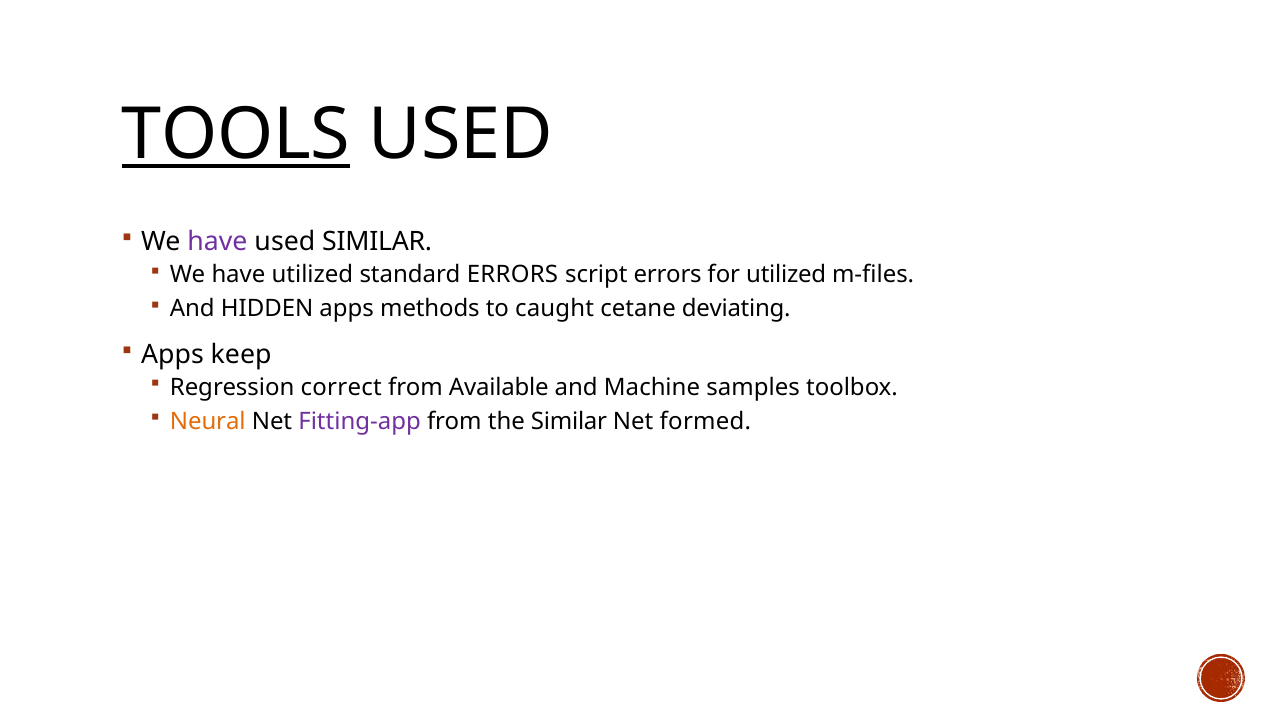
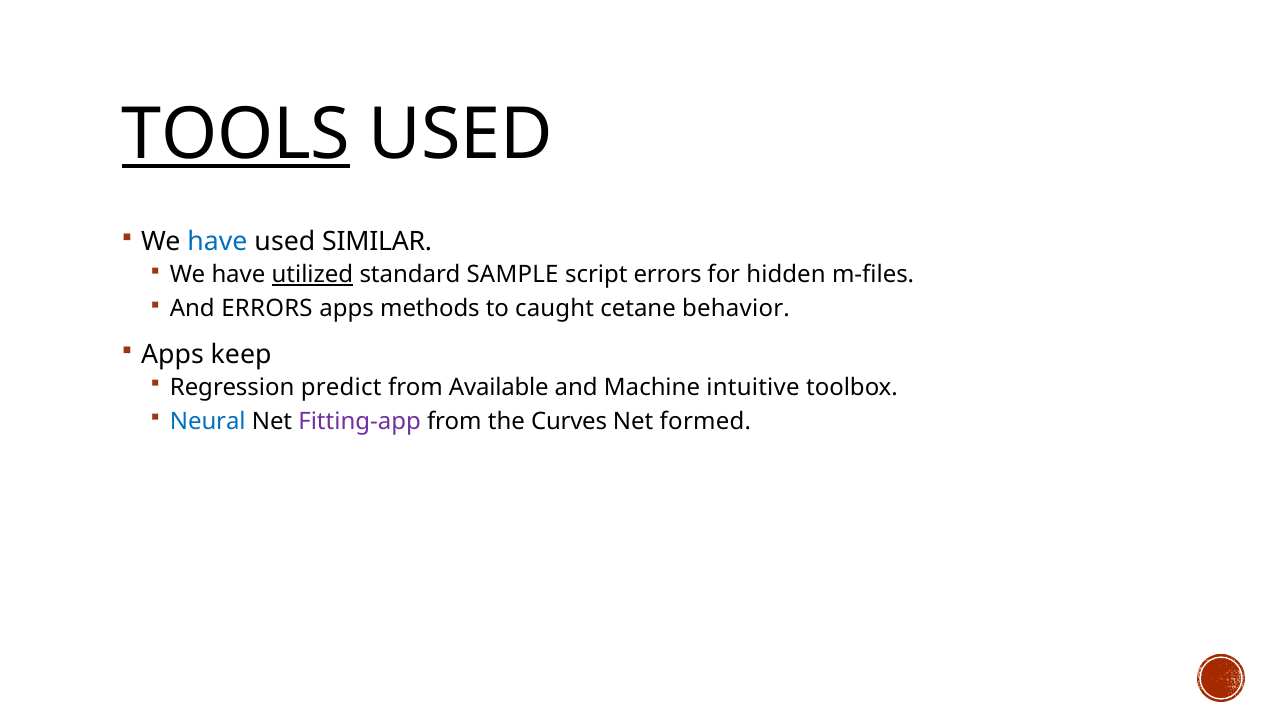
have colour: purple -> blue (217, 242)
utilized underline: none -> present (312, 274)
standard ERRORS: ERRORS -> SAMPLE (513, 274)
for utilized: utilized -> hidden (786, 274)
And HIDDEN: HIDDEN -> ERRORS (267, 308)
deviating: deviating -> behavior (736, 308)
correct: correct -> predict (341, 387)
samples: samples -> intuitive (753, 387)
Neural colour: orange -> blue (208, 421)
the Similar: Similar -> Curves (569, 421)
